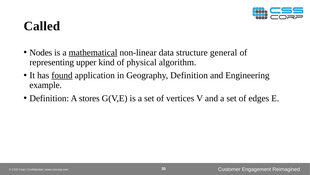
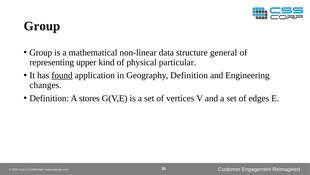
Called: Called -> Group (42, 26)
Nodes: Nodes -> Group (41, 52)
mathematical underline: present -> none (93, 52)
algorithm: algorithm -> particular (178, 62)
example: example -> changes (46, 85)
